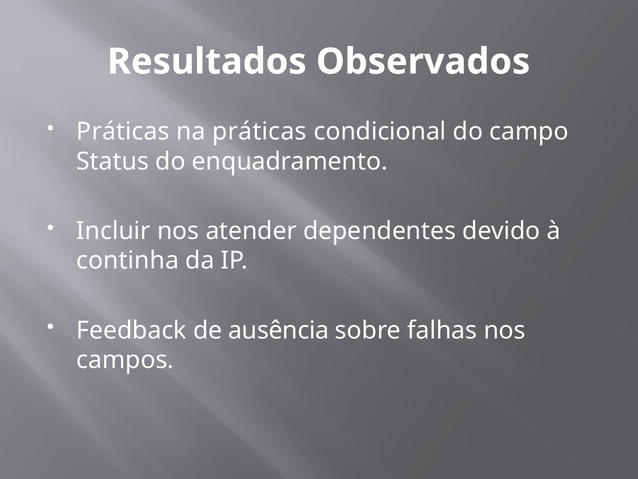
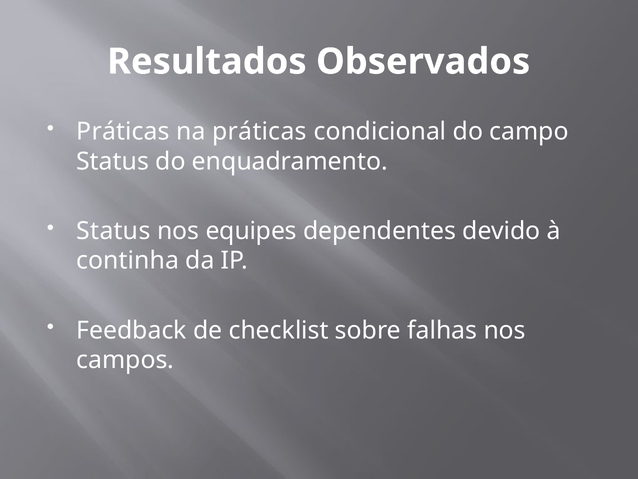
Incluir: Incluir -> Status (113, 231)
atender: atender -> equipes (251, 231)
ausência: ausência -> checklist (279, 330)
